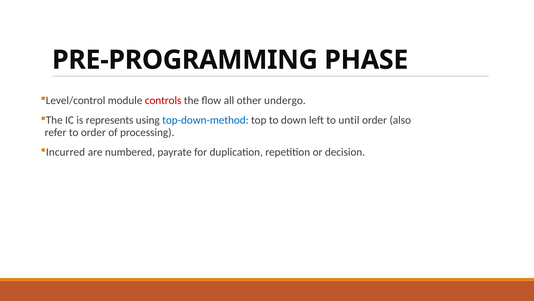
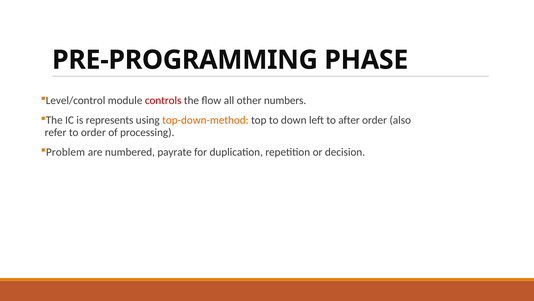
undergo: undergo -> numbers (285, 100)
top-down-method colour: blue -> orange (205, 120)
until: until -> after (349, 120)
Incurred: Incurred -> Problem (66, 152)
